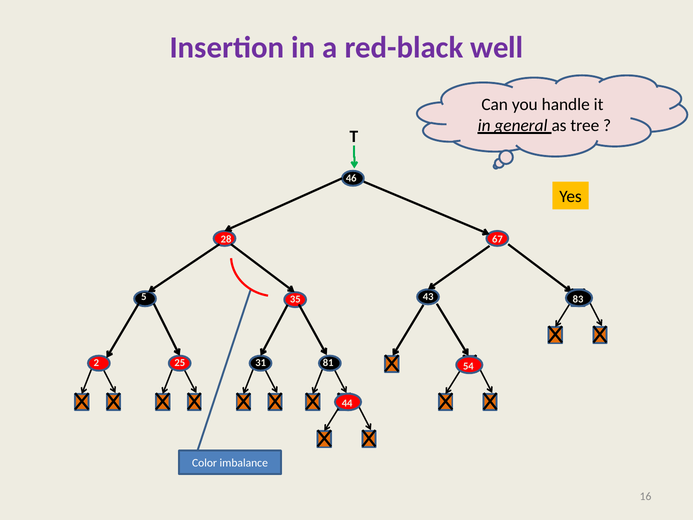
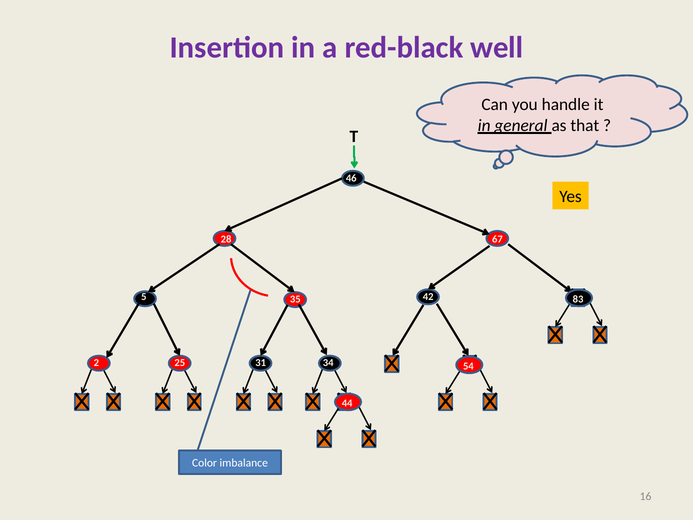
tree: tree -> that (585, 125)
43: 43 -> 42 (428, 297)
81: 81 -> 34 (328, 363)
